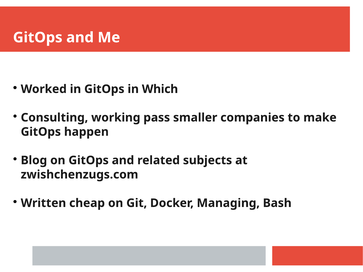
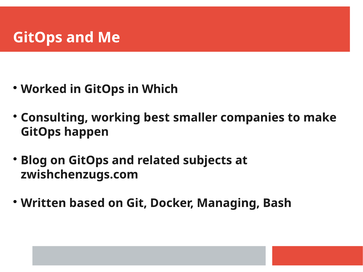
pass: pass -> best (157, 118)
cheap: cheap -> based (87, 203)
